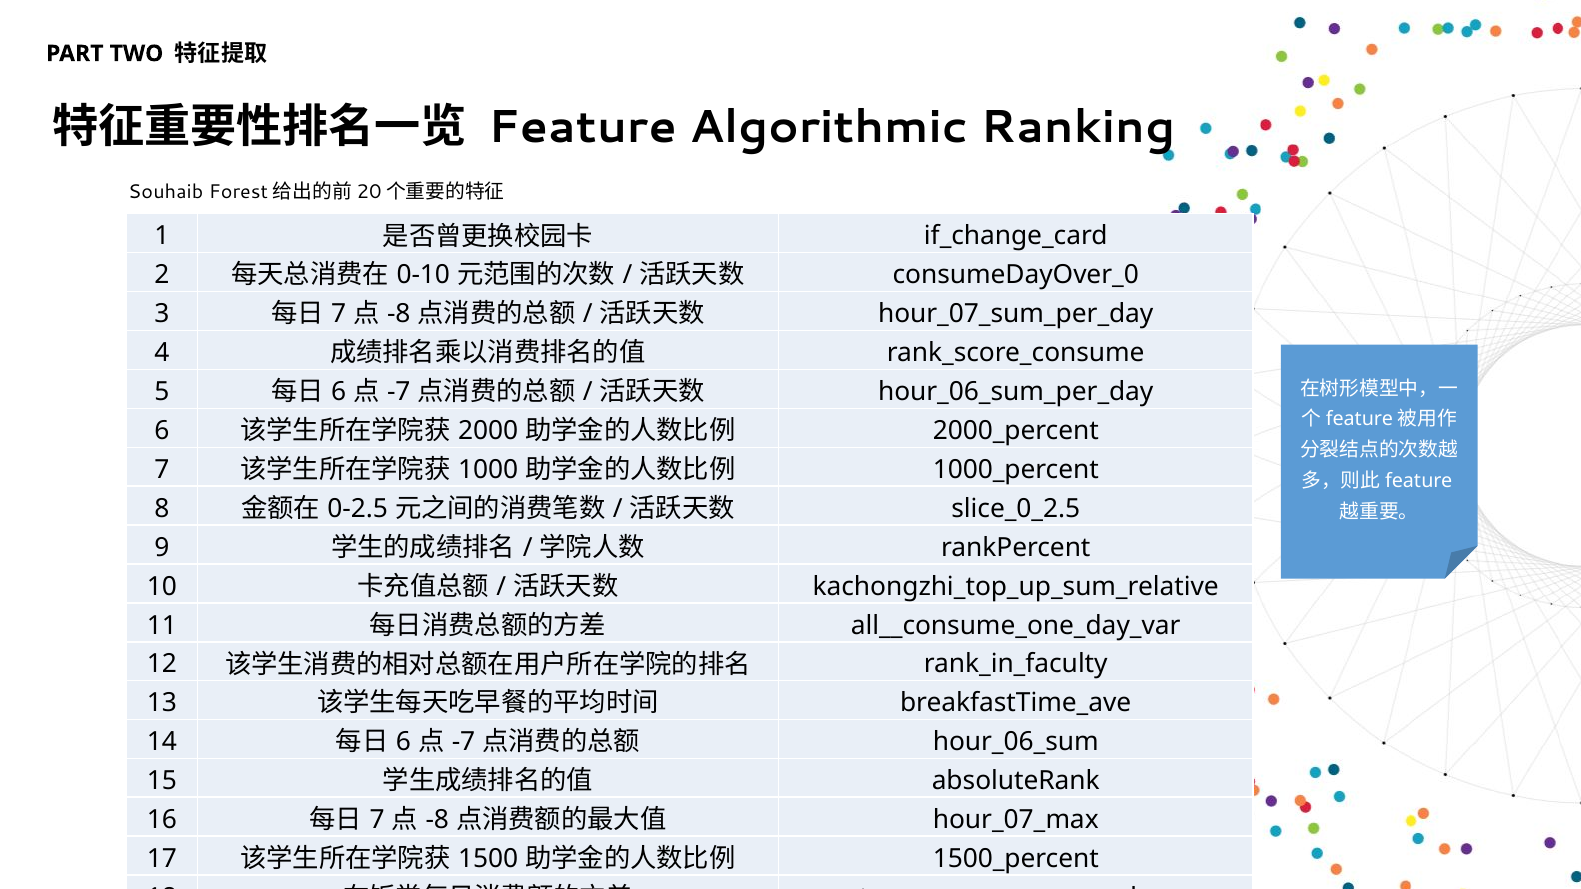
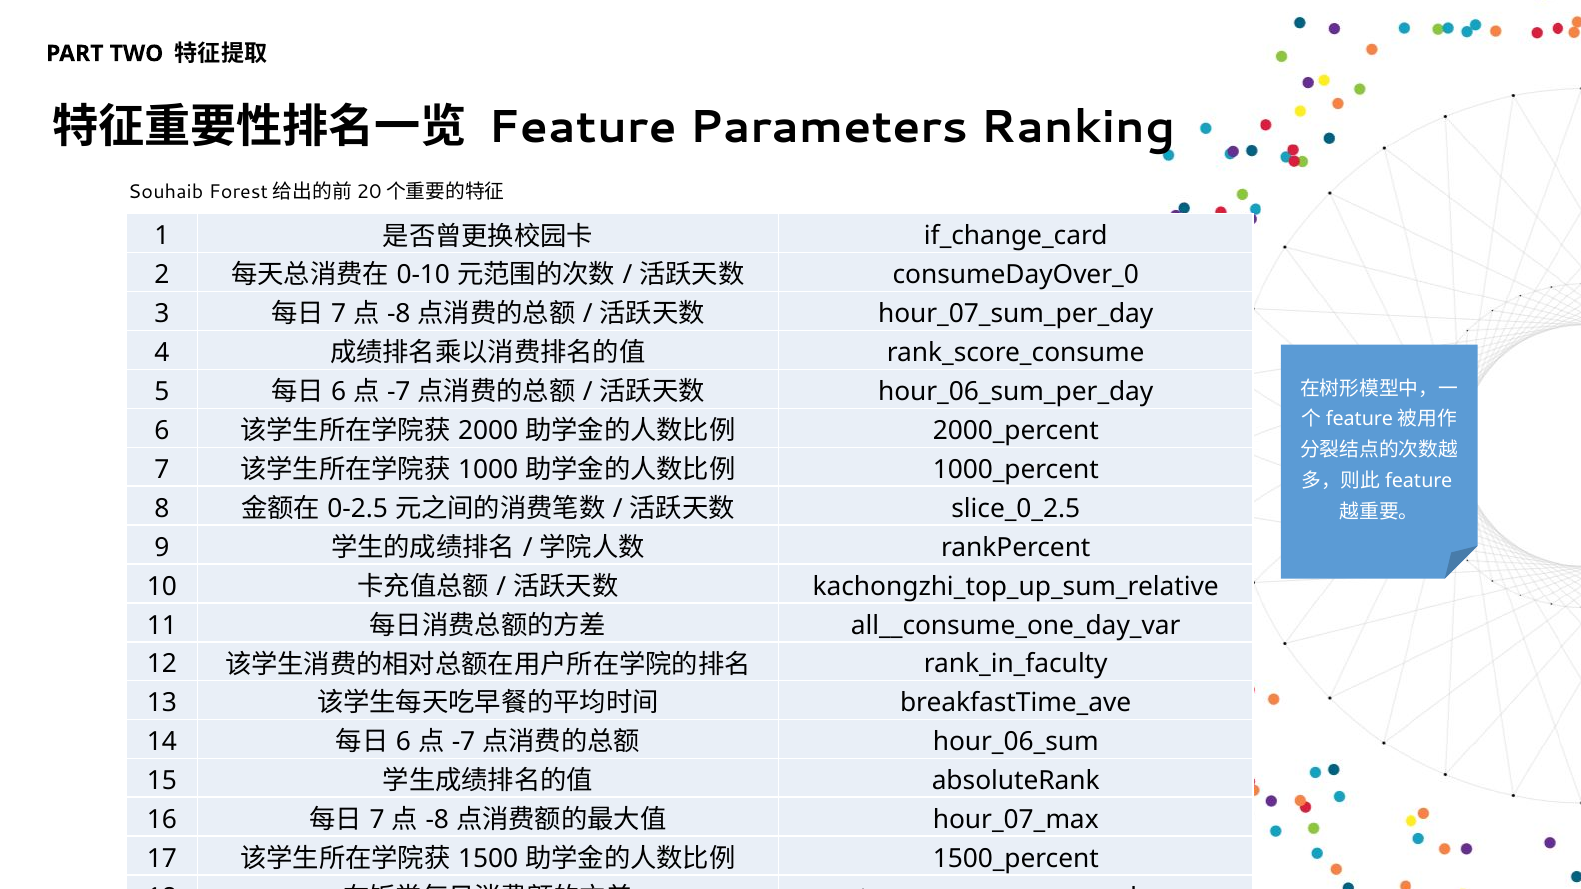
Algorithmic: Algorithmic -> Parameters (829, 127)
